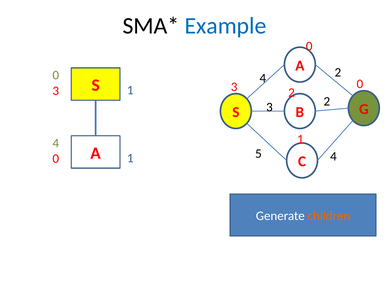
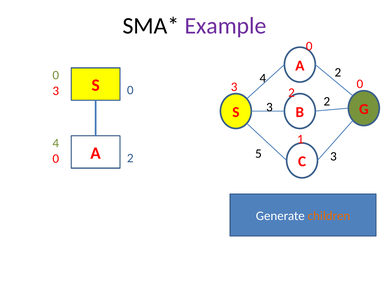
Example colour: blue -> purple (226, 26)
1: 1 -> 0 (130, 90)
5 4: 4 -> 3 (333, 157)
0 1: 1 -> 2 (130, 158)
